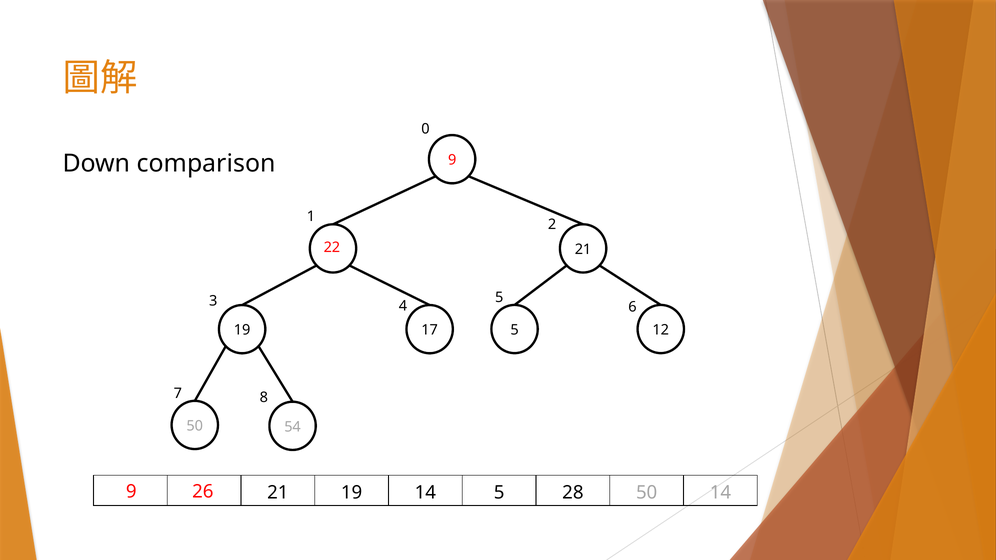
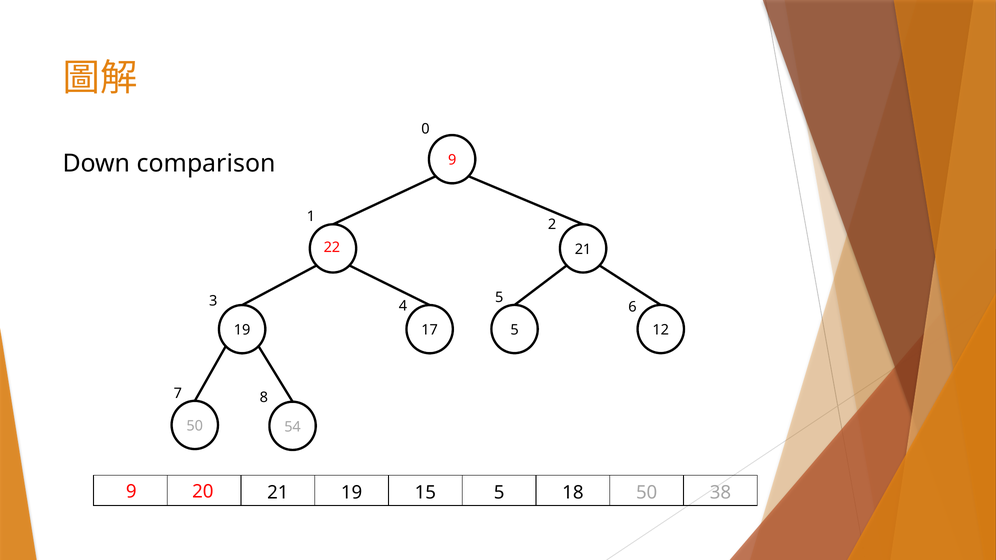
26: 26 -> 20 (203, 492)
19 14: 14 -> 15 (425, 493)
28: 28 -> 18 (573, 493)
50 14: 14 -> 38 (720, 493)
